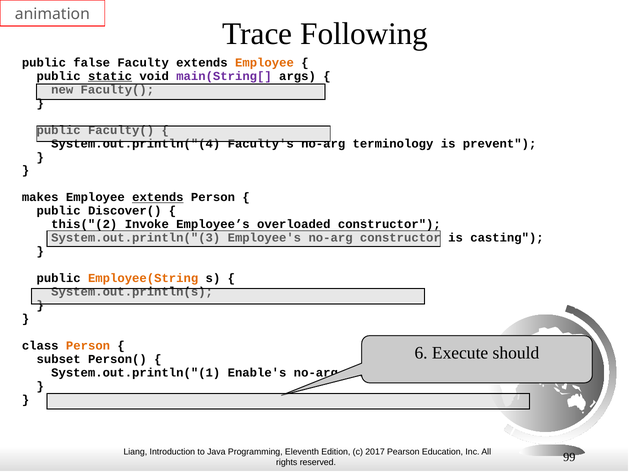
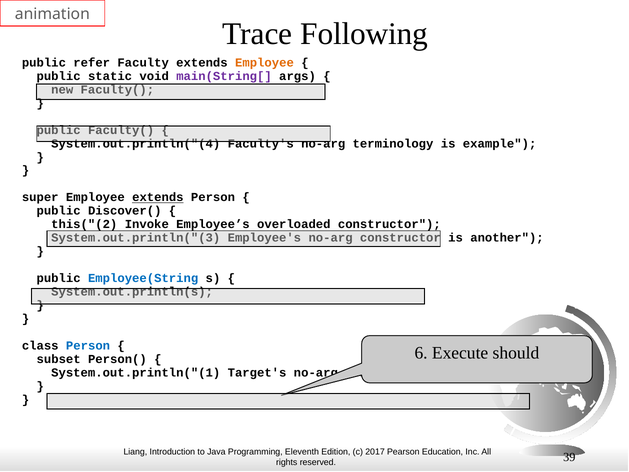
false: false -> refer (92, 63)
static underline: present -> none (110, 76)
prevent: prevent -> example (500, 143)
makes: makes -> super (40, 197)
casting: casting -> another (507, 238)
Employee(String colour: orange -> blue (143, 278)
Person colour: orange -> blue (88, 345)
Enable's: Enable's -> Target's (257, 372)
99: 99 -> 39 (569, 457)
